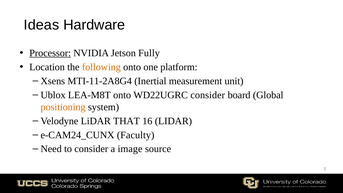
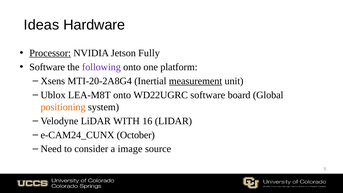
Location: Location -> Software (47, 67)
following colour: orange -> purple (101, 67)
MTI-11-2A8G4: MTI-11-2A8G4 -> MTI-20-2A8G4 (100, 81)
measurement underline: none -> present (196, 81)
WD22UGRC consider: consider -> software (208, 95)
THAT: THAT -> WITH (126, 121)
Faculty: Faculty -> October (136, 135)
